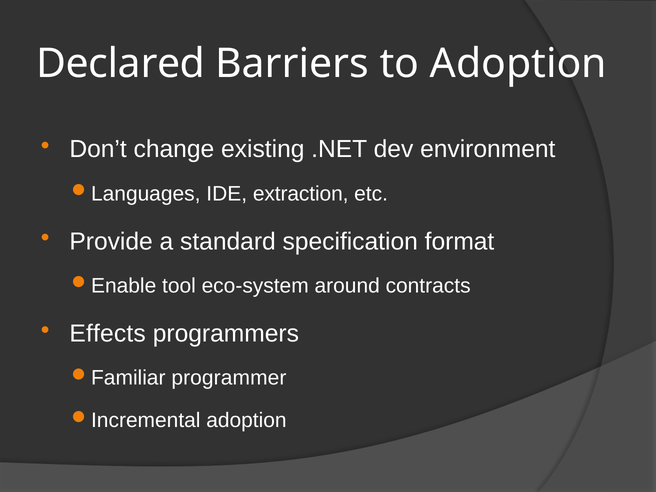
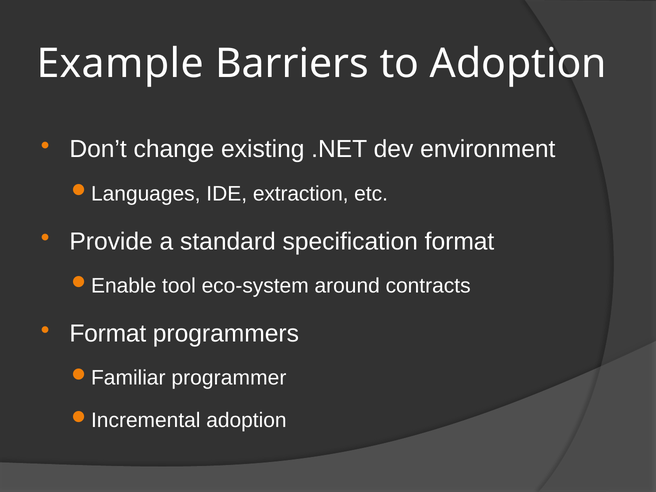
Declared: Declared -> Example (120, 64)
Effects: Effects -> Format (108, 334)
